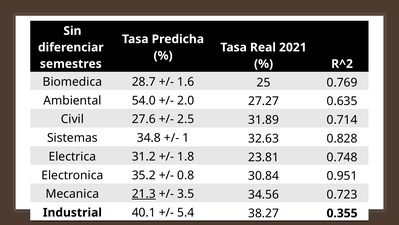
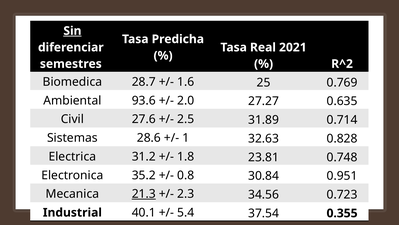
Sin underline: none -> present (72, 31)
54.0: 54.0 -> 93.6 (144, 100)
34.8: 34.8 -> 28.6 (149, 138)
3.5: 3.5 -> 2.3 (186, 193)
38.27: 38.27 -> 37.54 (264, 213)
